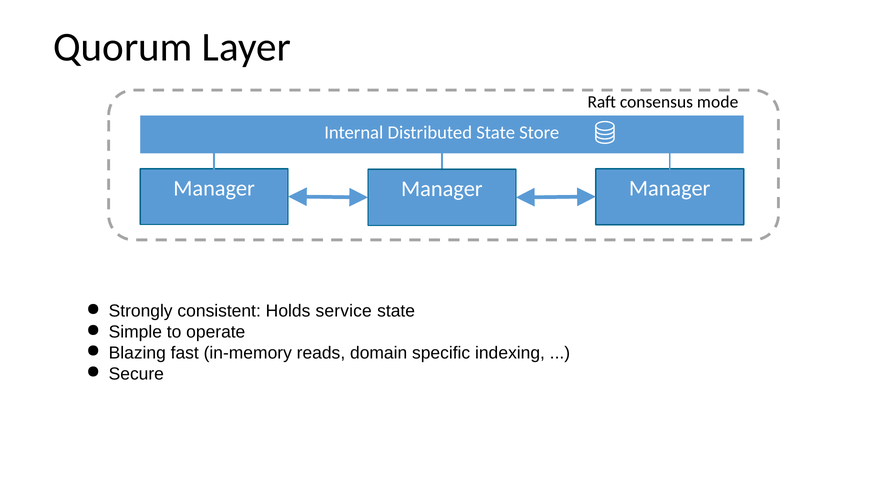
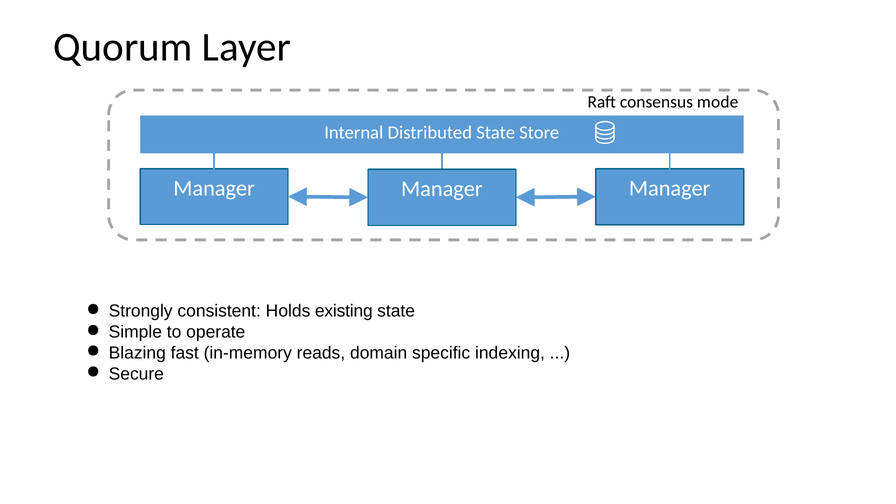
service: service -> existing (344, 311)
